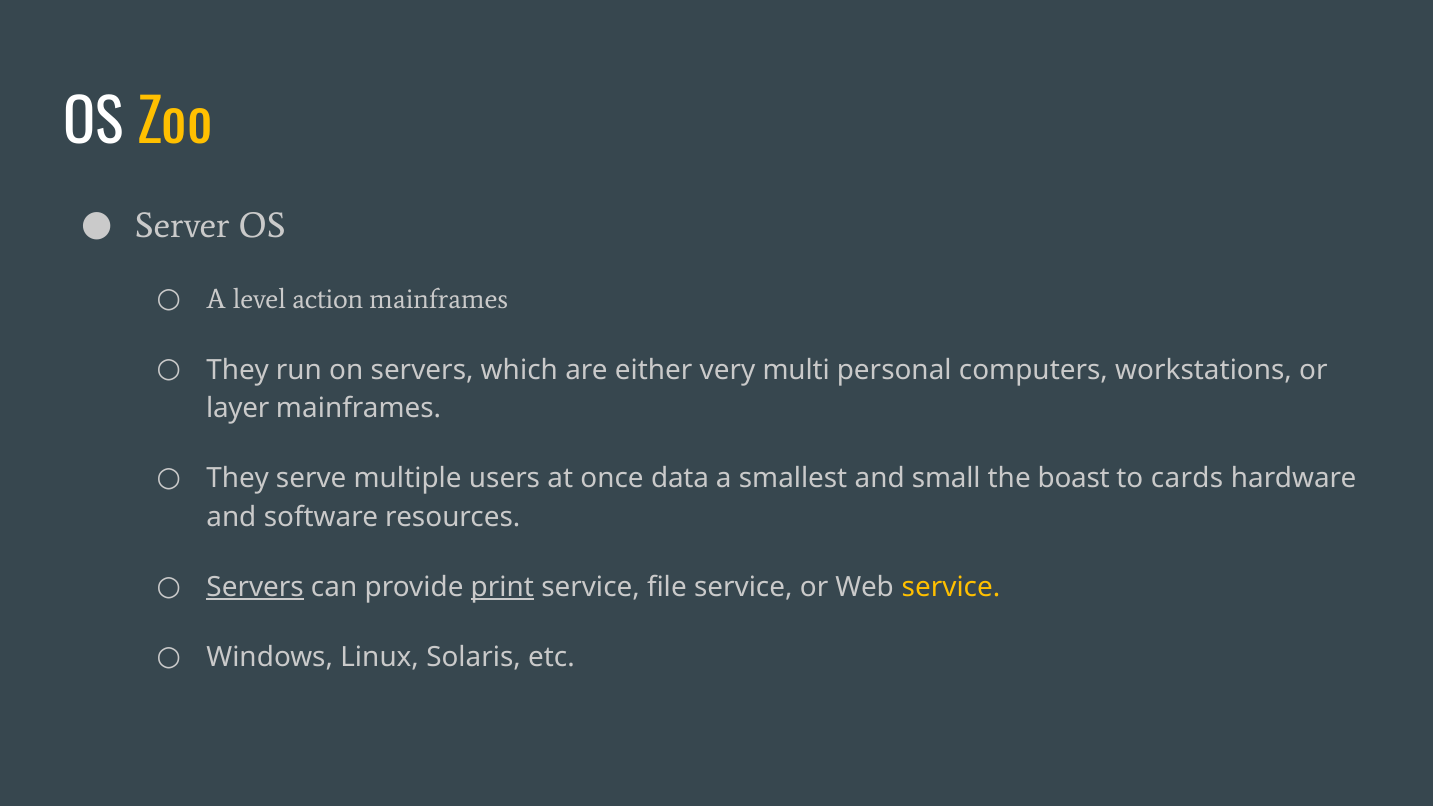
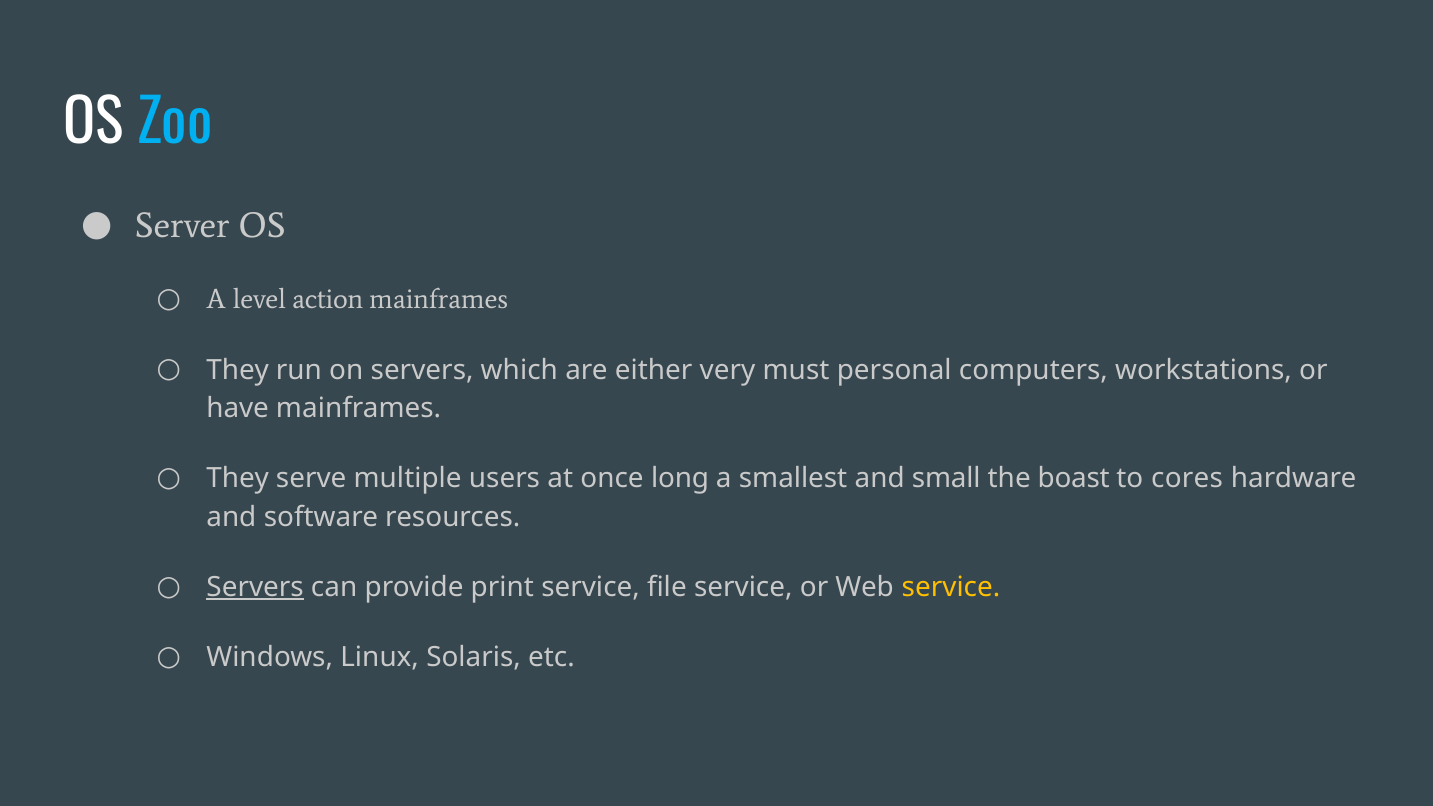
Zoo colour: yellow -> light blue (175, 124)
multi: multi -> must (796, 370)
layer: layer -> have (238, 408)
data: data -> long (680, 479)
cards: cards -> cores (1187, 479)
print underline: present -> none (502, 587)
